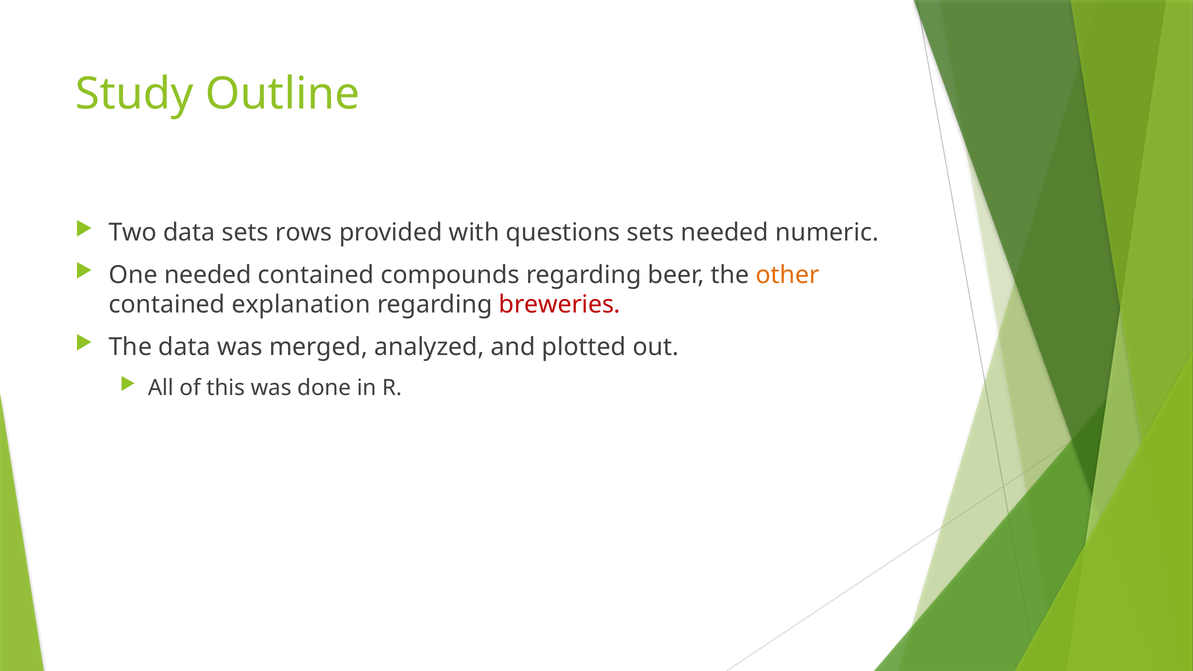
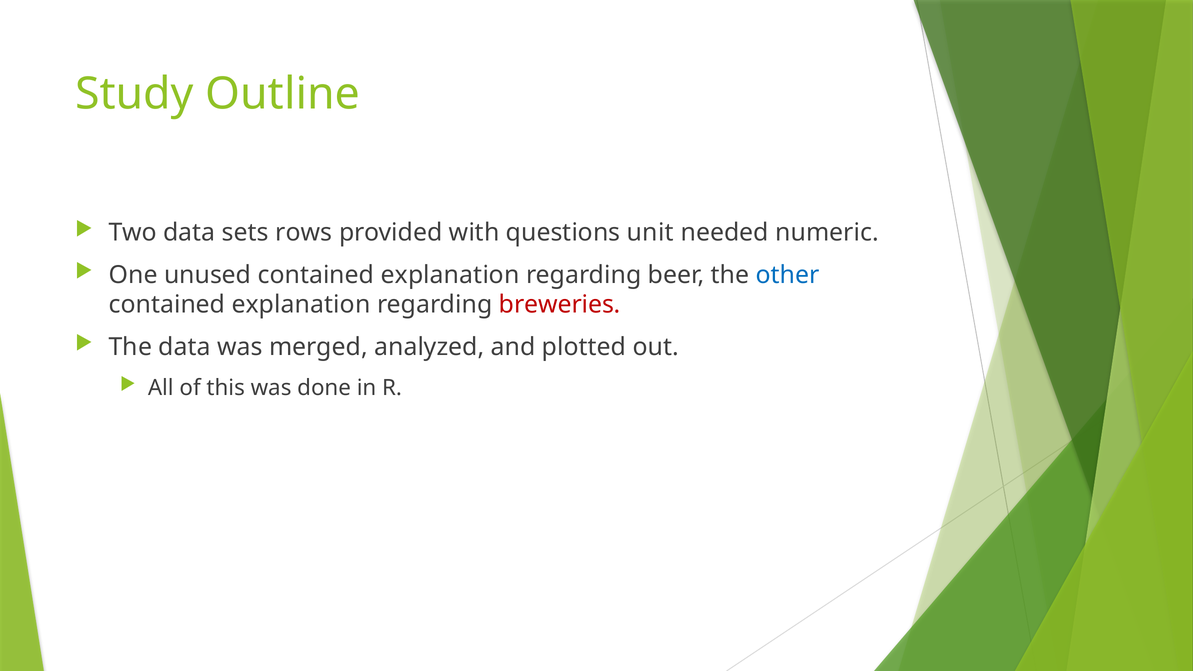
questions sets: sets -> unit (650, 233)
One needed: needed -> unused (208, 275)
compounds: compounds -> explanation (450, 275)
other colour: orange -> blue (787, 275)
